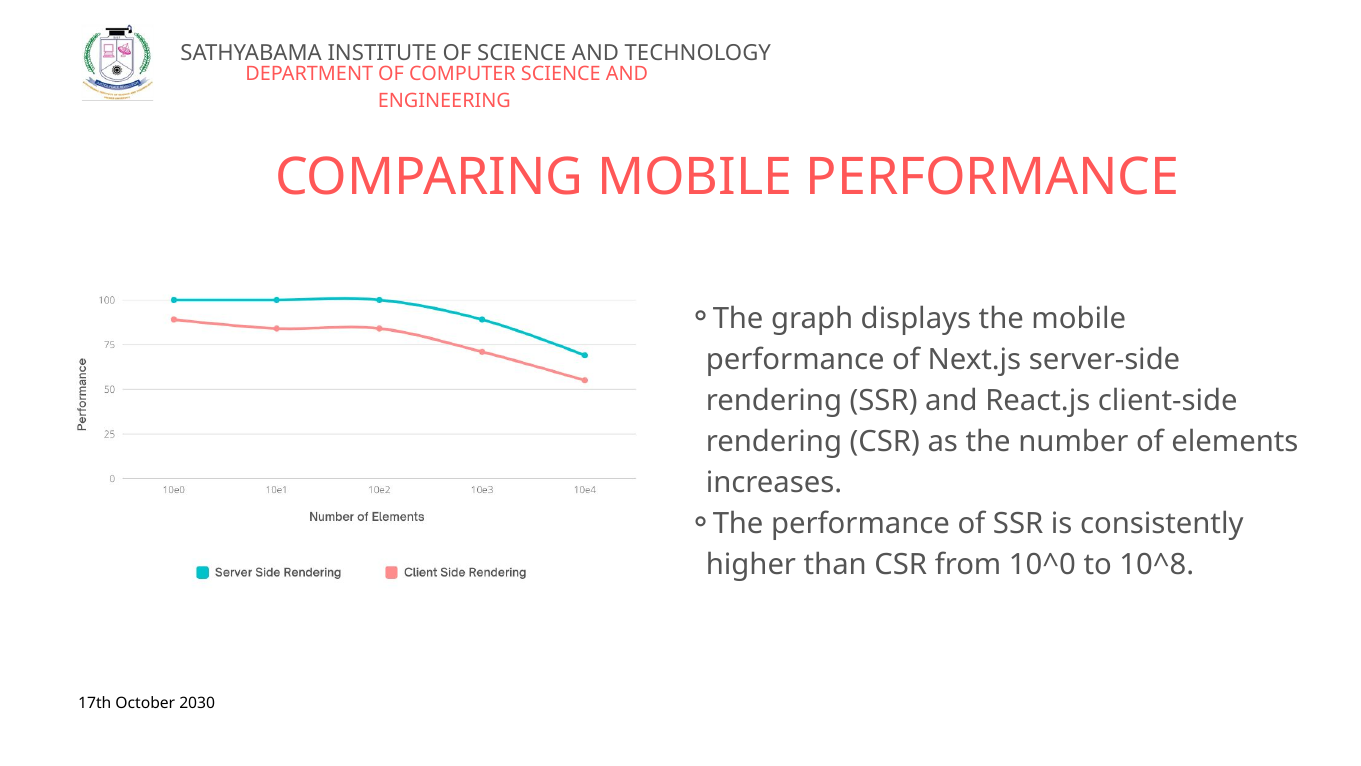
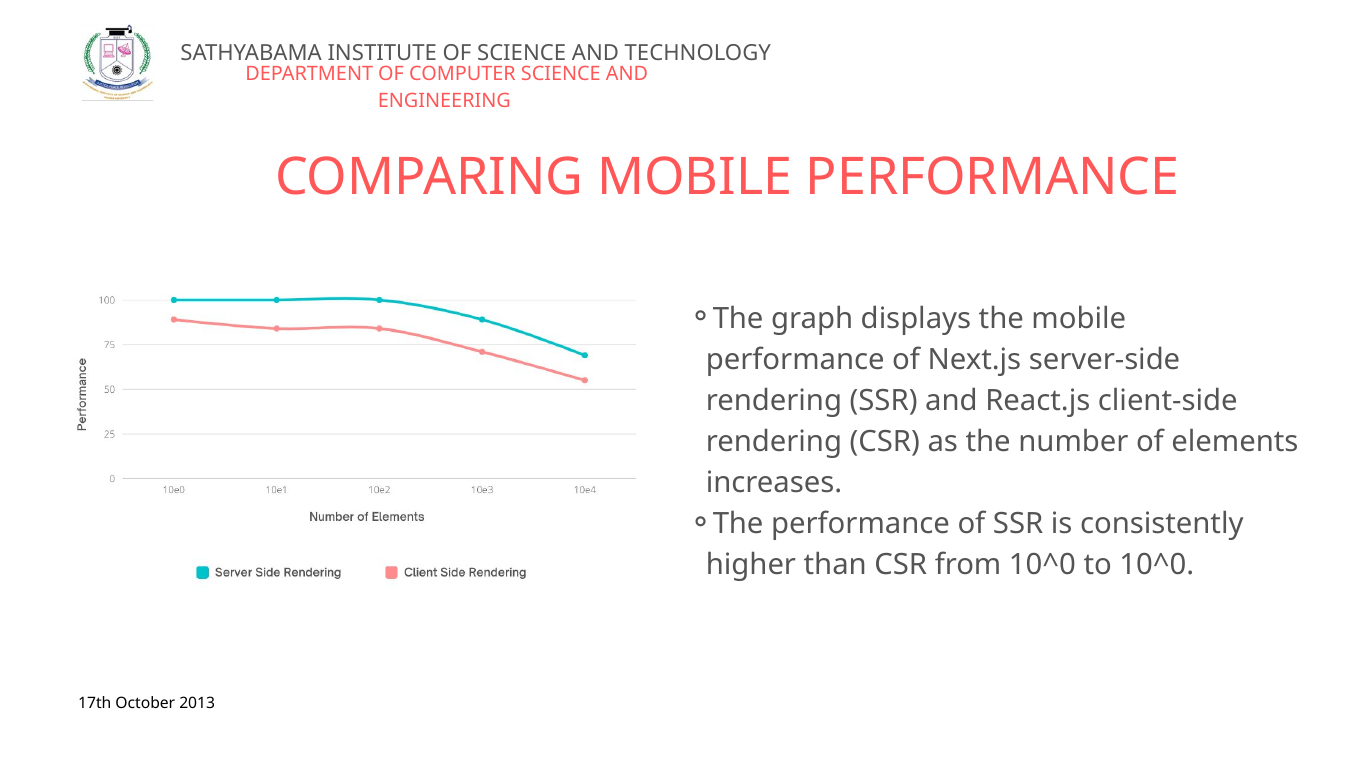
to 10^8: 10^8 -> 10^0 (1157, 565)
2030: 2030 -> 2013 (197, 703)
